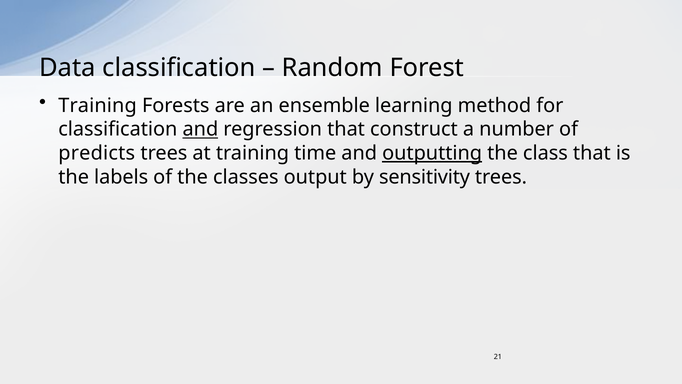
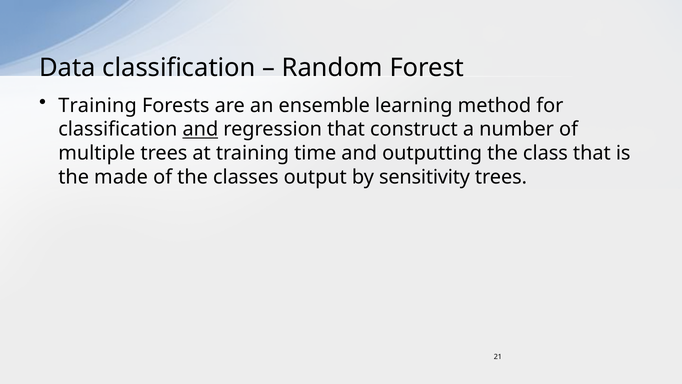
predicts: predicts -> multiple (97, 153)
outputting underline: present -> none (432, 153)
labels: labels -> made (121, 177)
